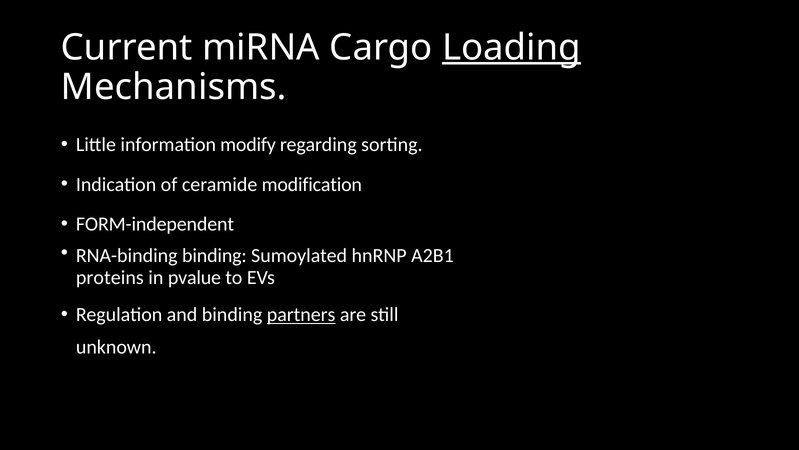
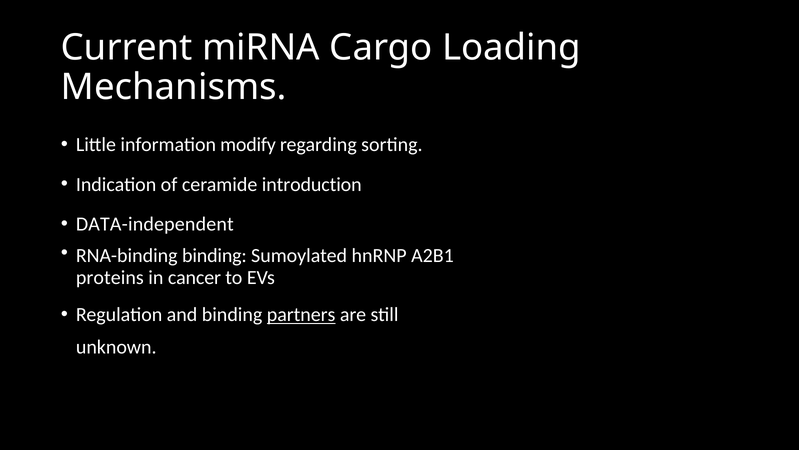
Loading underline: present -> none (511, 47)
modification: modification -> introduction (312, 184)
FORM-independent: FORM-independent -> DATA-independent (155, 224)
pvalue: pvalue -> cancer (194, 277)
